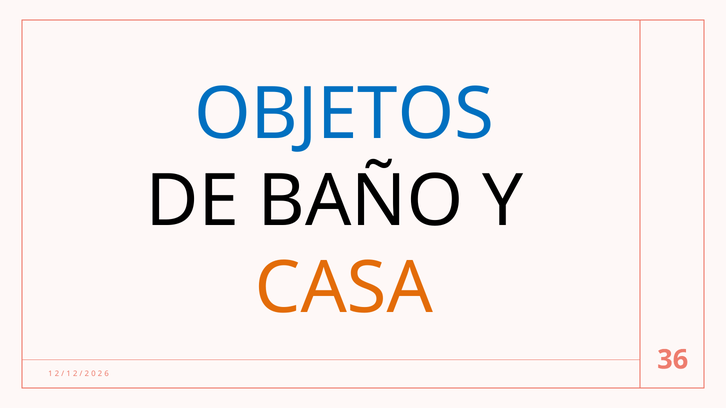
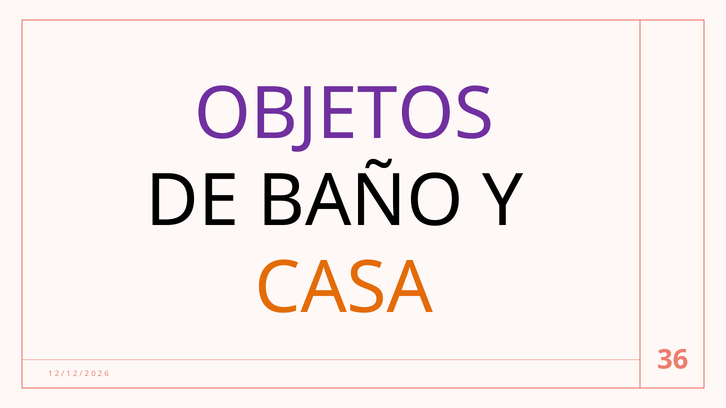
OBJETOS colour: blue -> purple (344, 114)
